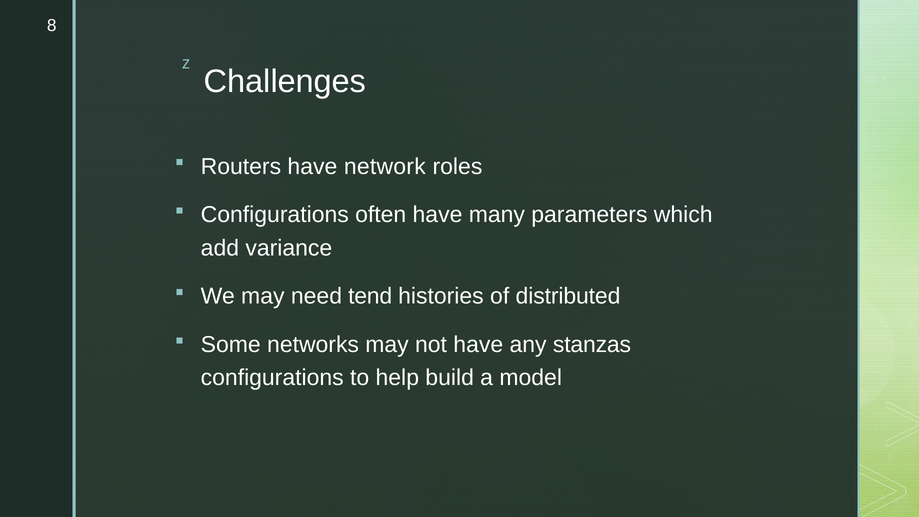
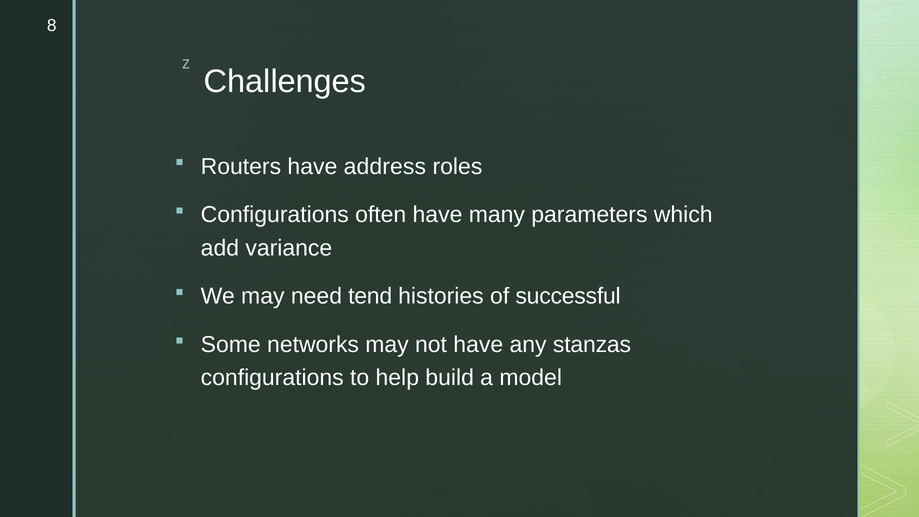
network: network -> address (385, 166)
distributed: distributed -> successful (568, 296)
